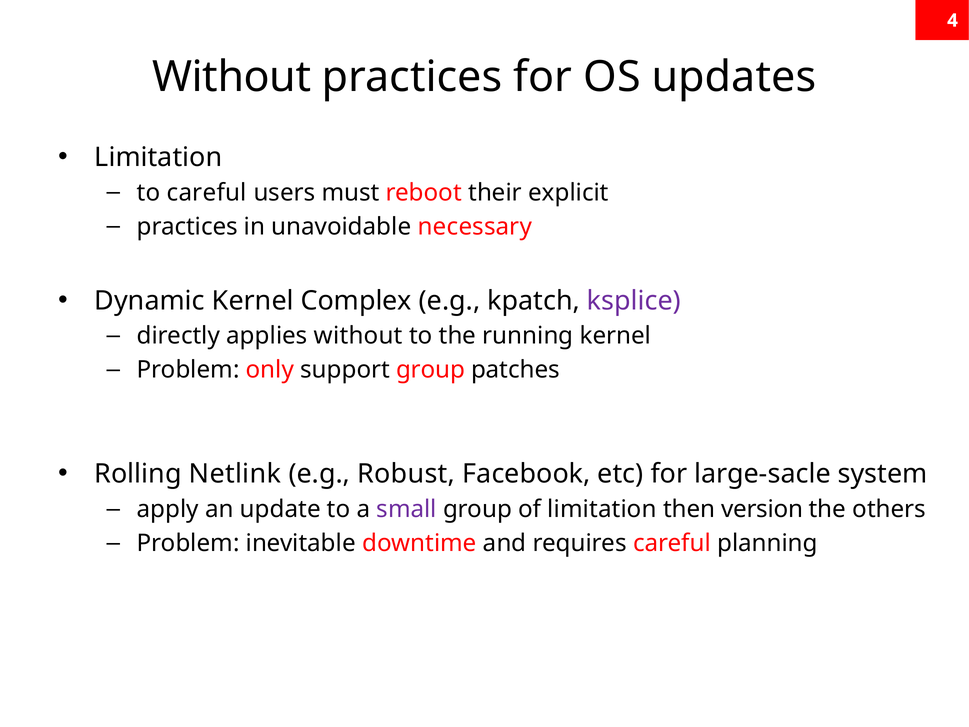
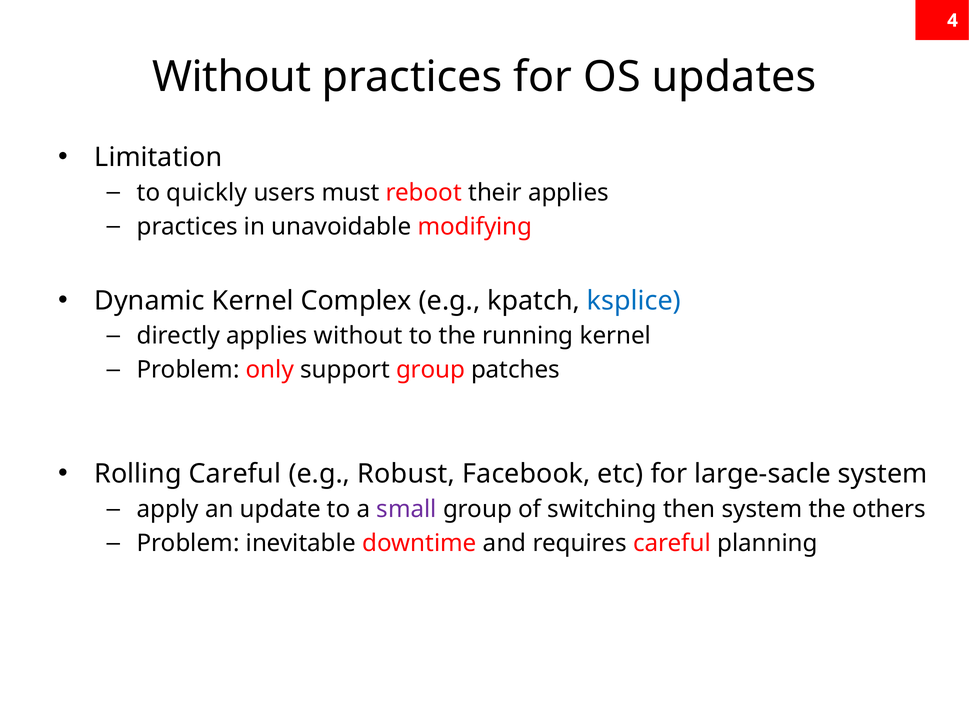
to careful: careful -> quickly (207, 193)
their explicit: explicit -> applies (568, 193)
necessary: necessary -> modifying (475, 227)
ksplice colour: purple -> blue (634, 301)
Rolling Netlink: Netlink -> Careful (235, 474)
of limitation: limitation -> switching (602, 509)
then version: version -> system (762, 509)
